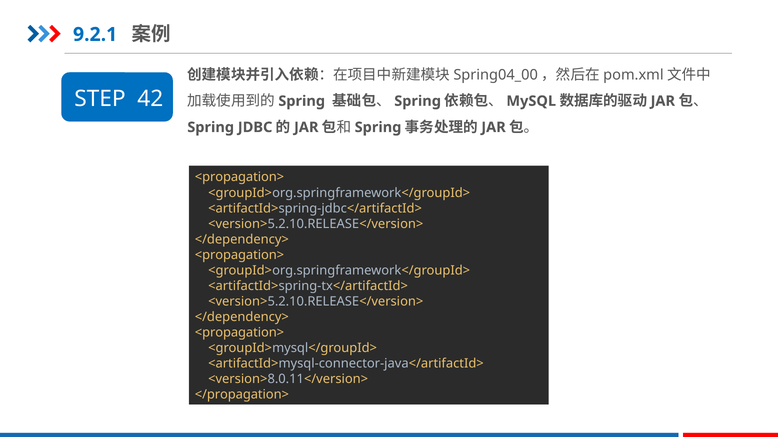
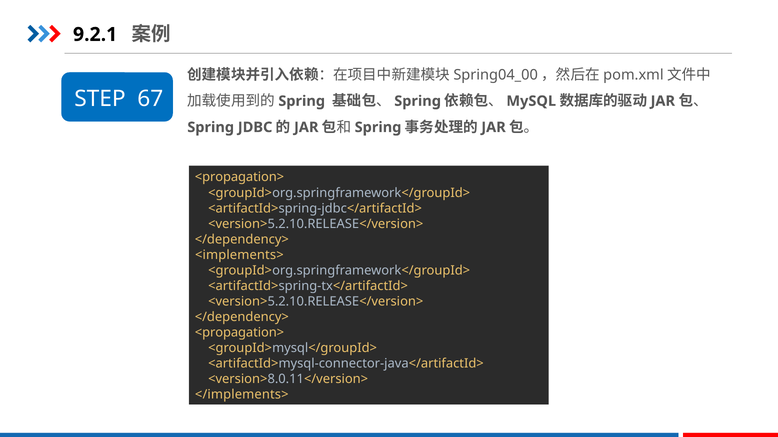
9.2.1 colour: blue -> black (95, 35)
42: 42 -> 67 (150, 99)
<propagation>: <propagation> -> <implements> (239, 255)
</propagation>: </propagation> -> </implements> (242, 395)
